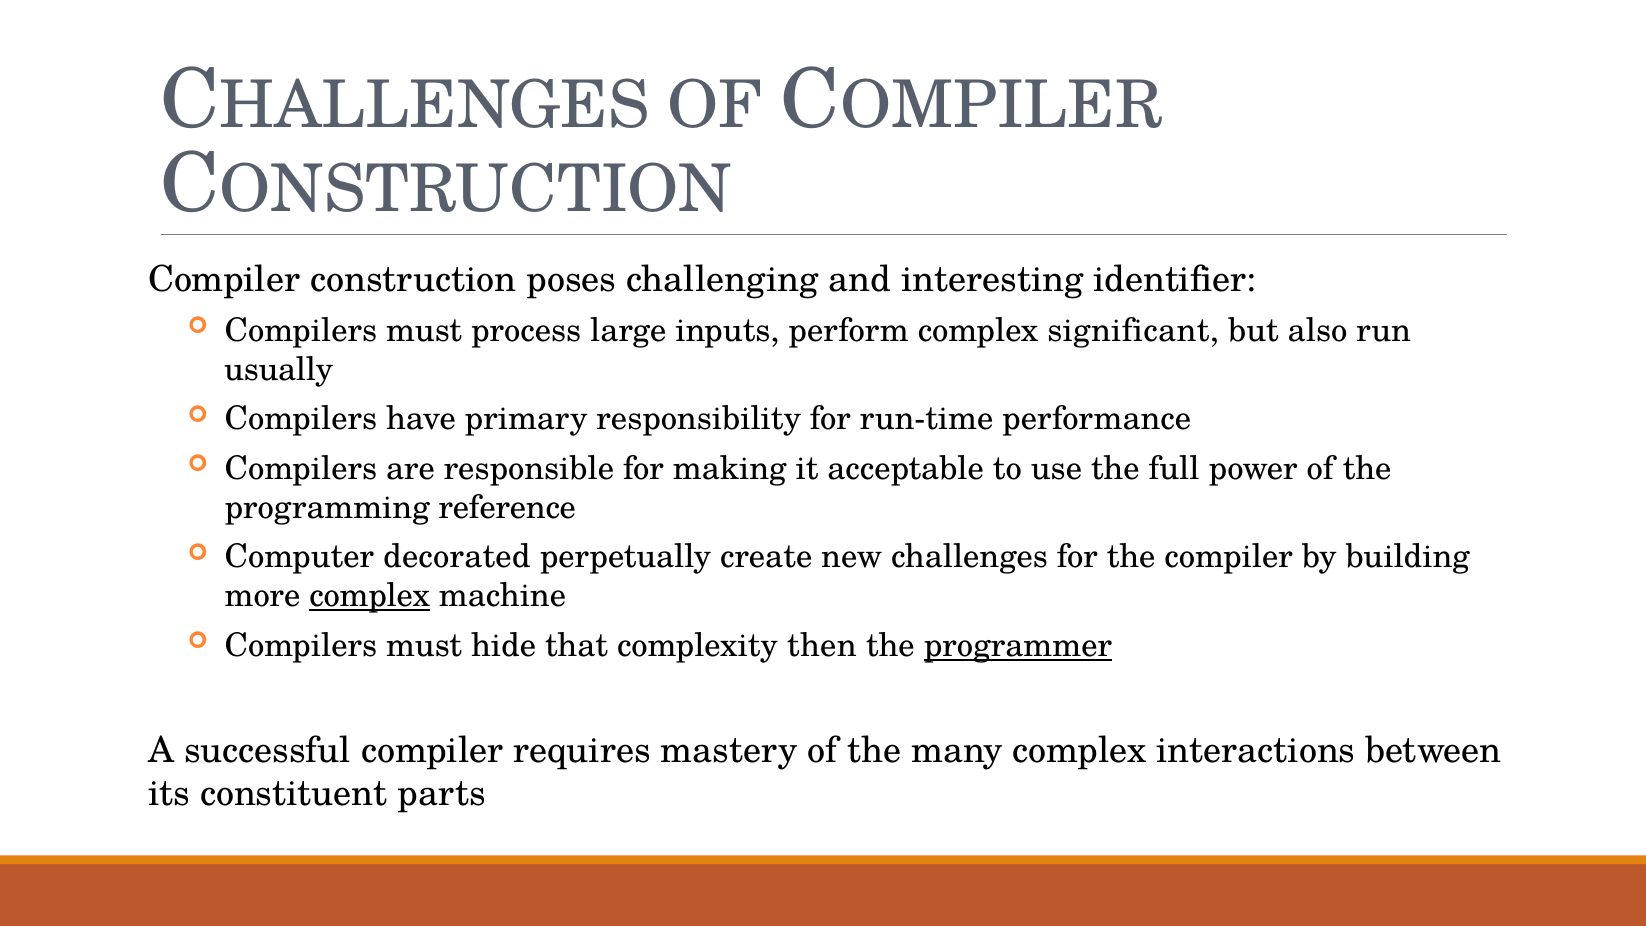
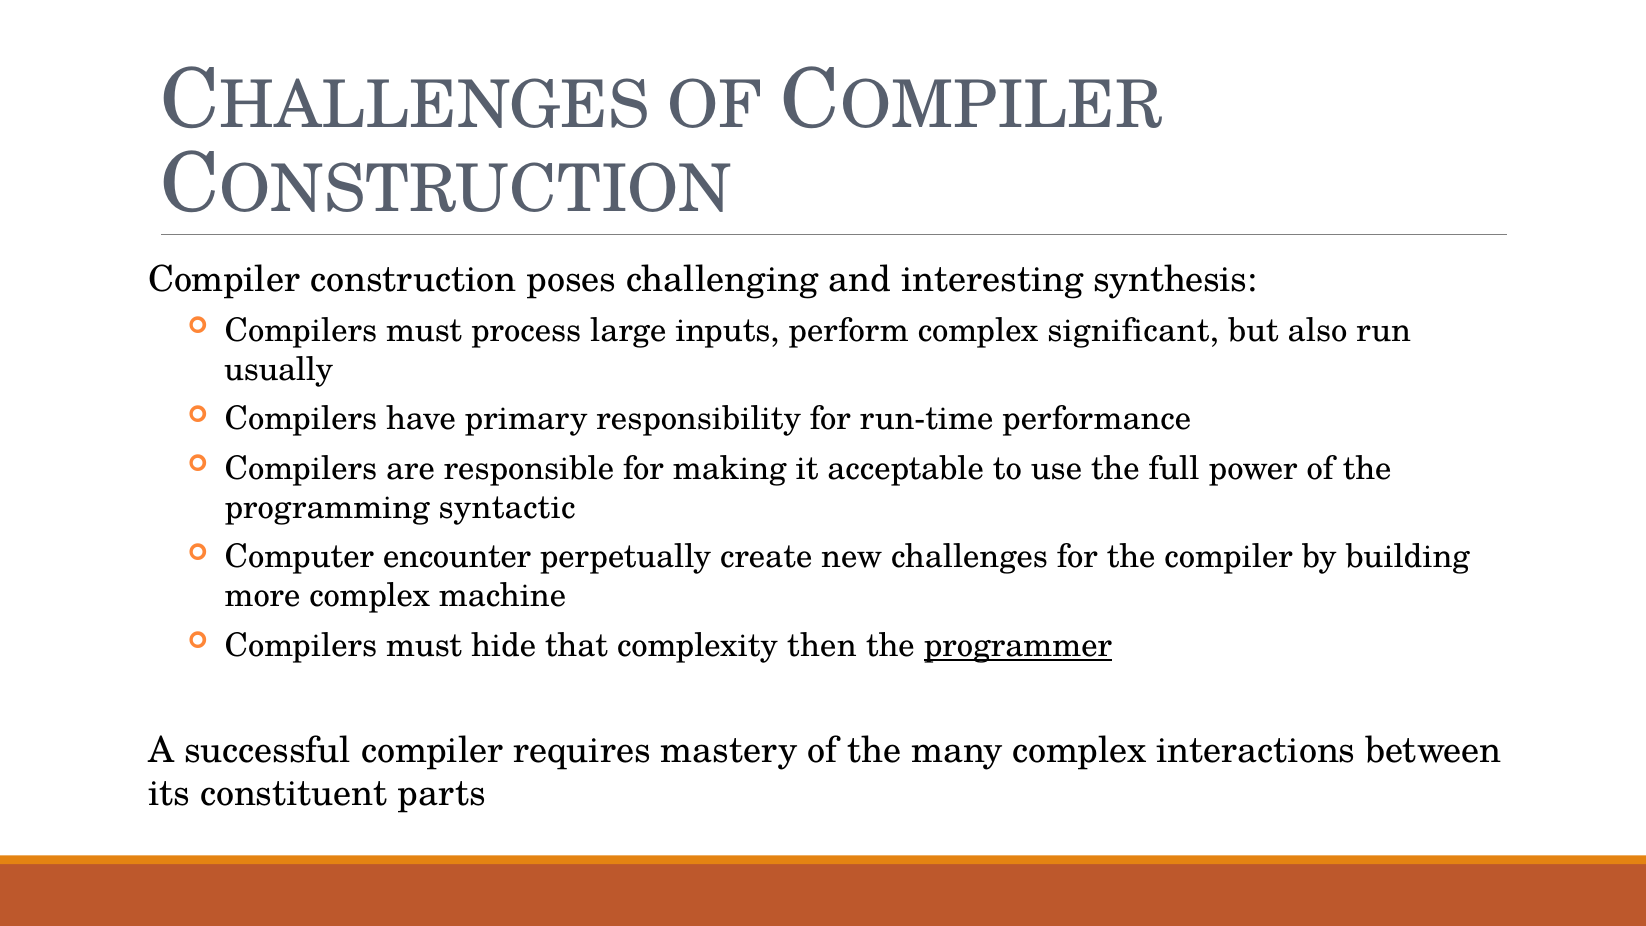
identifier: identifier -> synthesis (1175, 279)
reference: reference -> syntactic (507, 508)
decorated: decorated -> encounter (457, 557)
complex underline: present -> none (370, 596)
